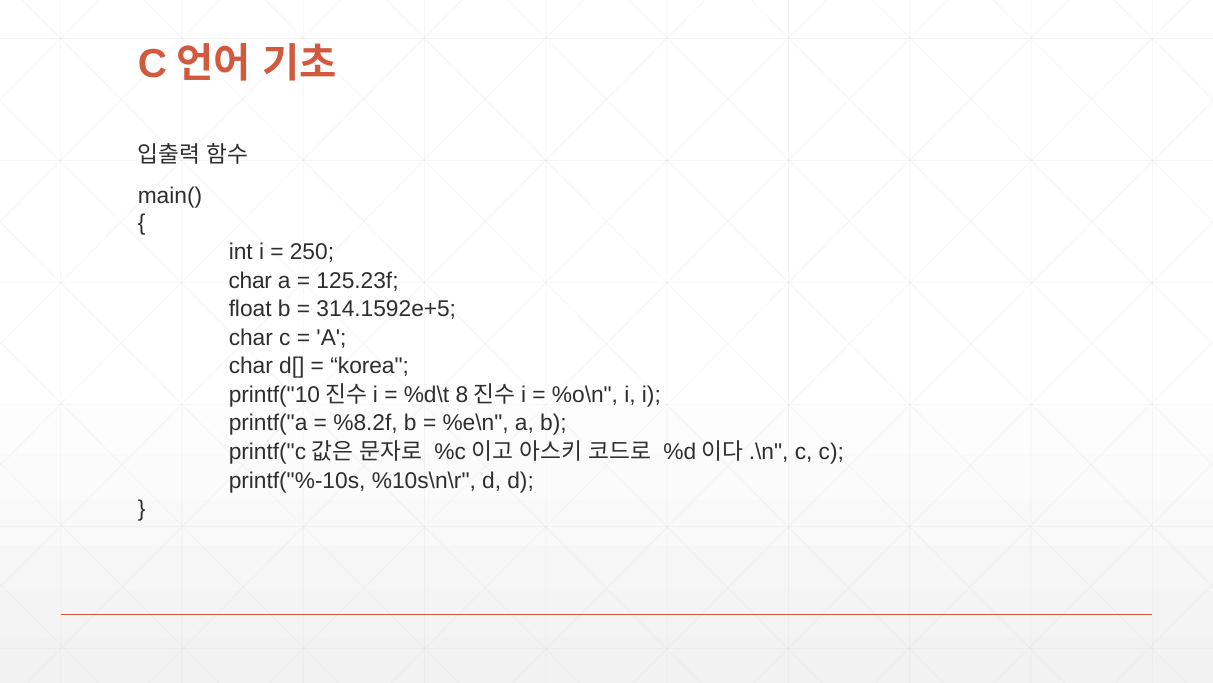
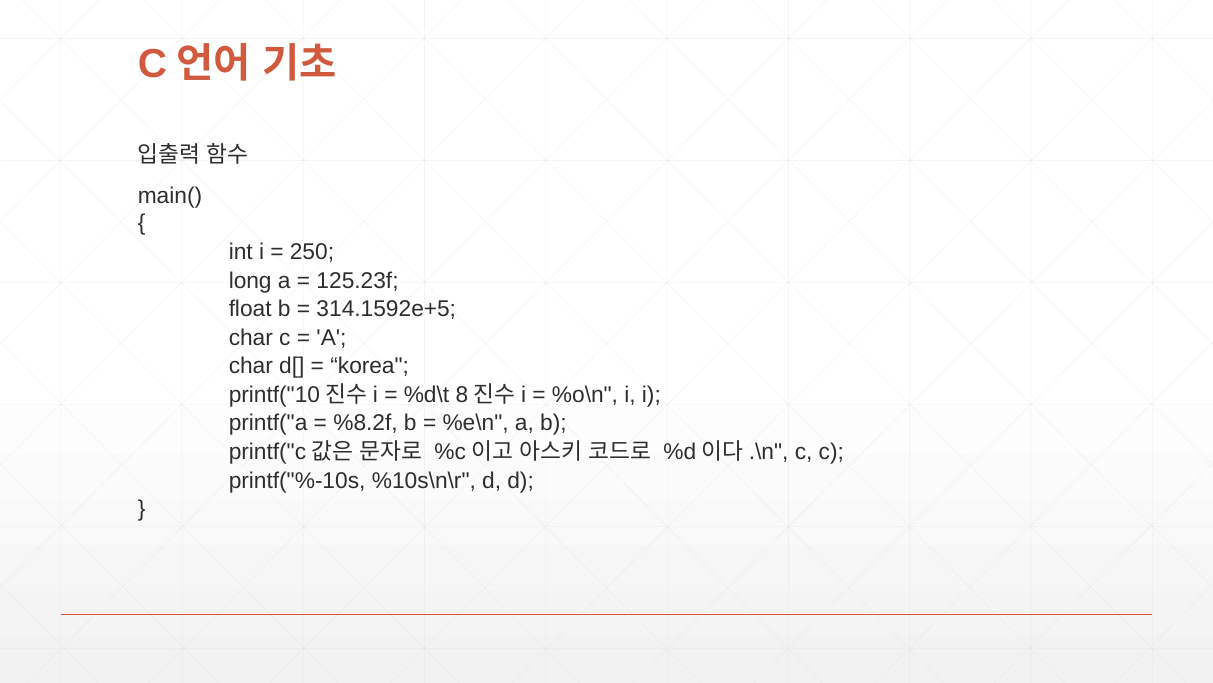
char: char -> long (250, 280)
